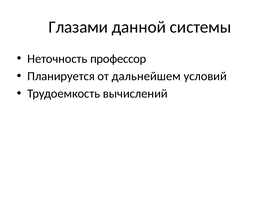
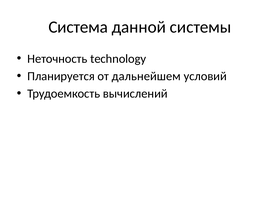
Глазами: Глазами -> Система (78, 27)
профессор: профессор -> technology (118, 59)
